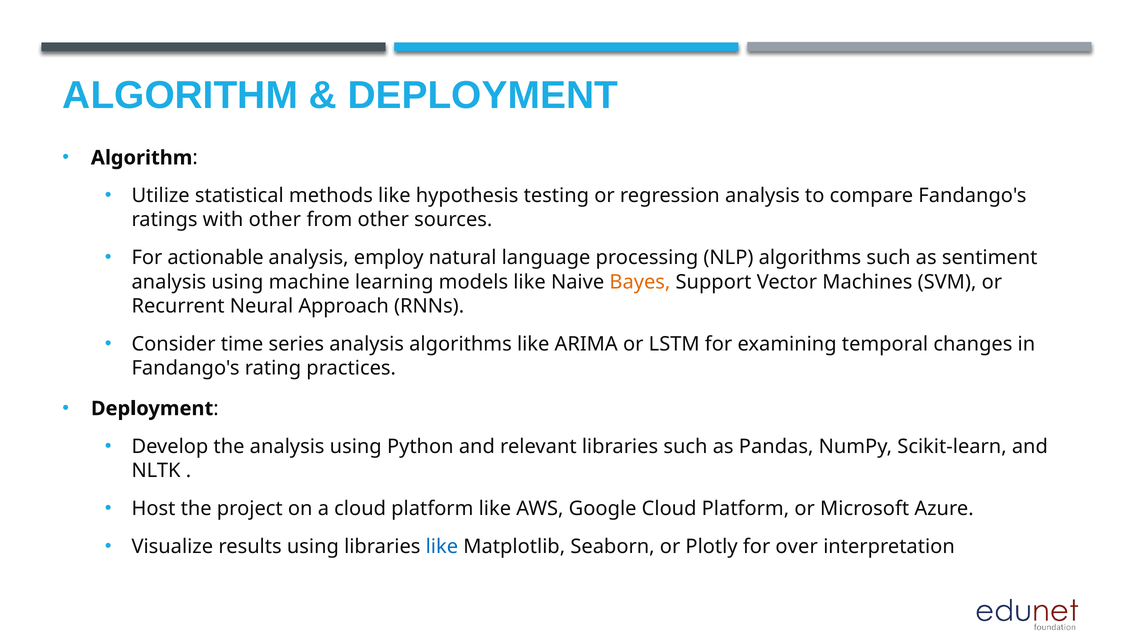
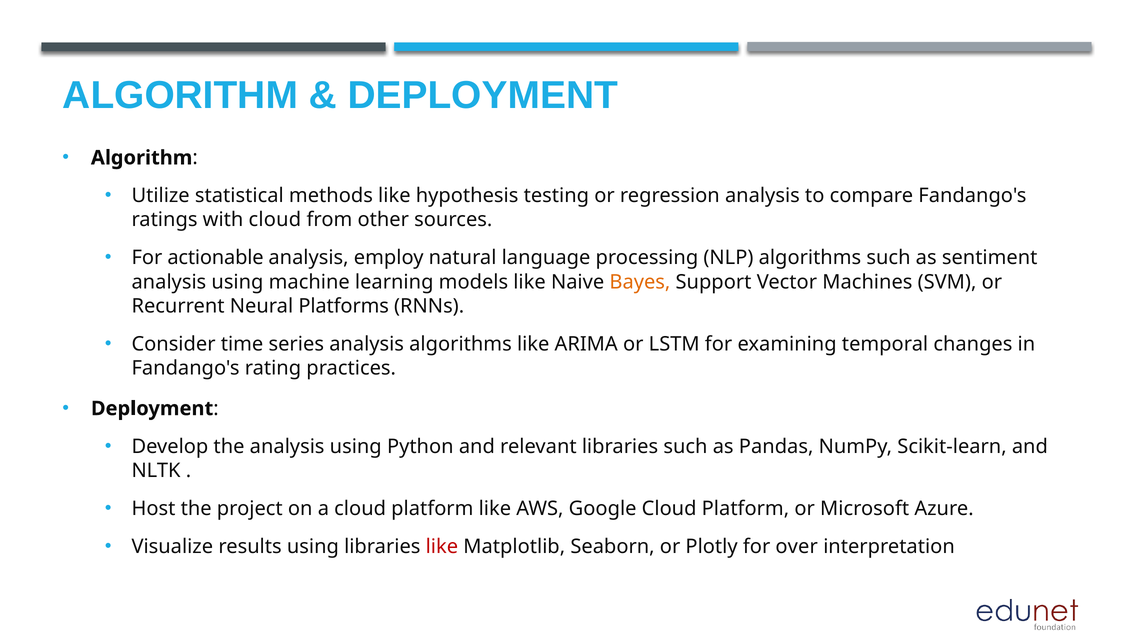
with other: other -> cloud (275, 220)
Approach: Approach -> Platforms (344, 306)
like colour: blue -> red (442, 547)
